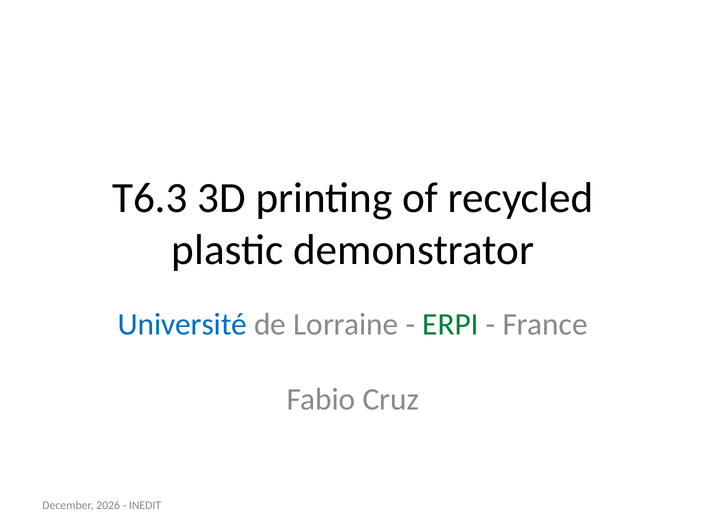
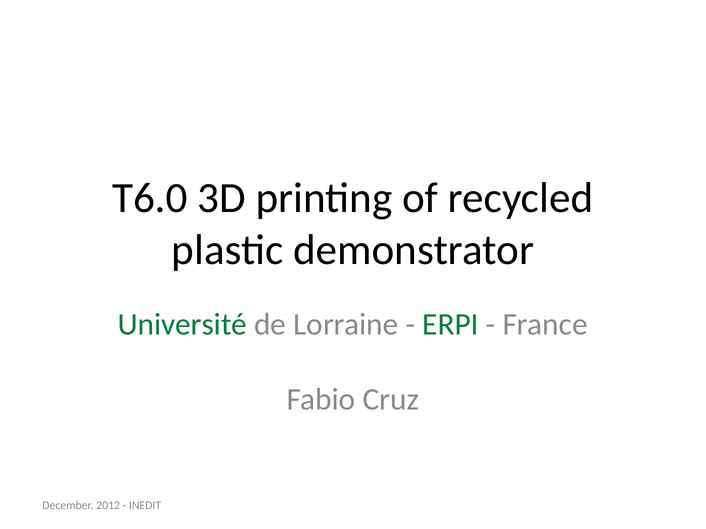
T6.3: T6.3 -> T6.0 (150, 198)
Université colour: blue -> green (182, 325)
2026: 2026 -> 2012 (108, 506)
